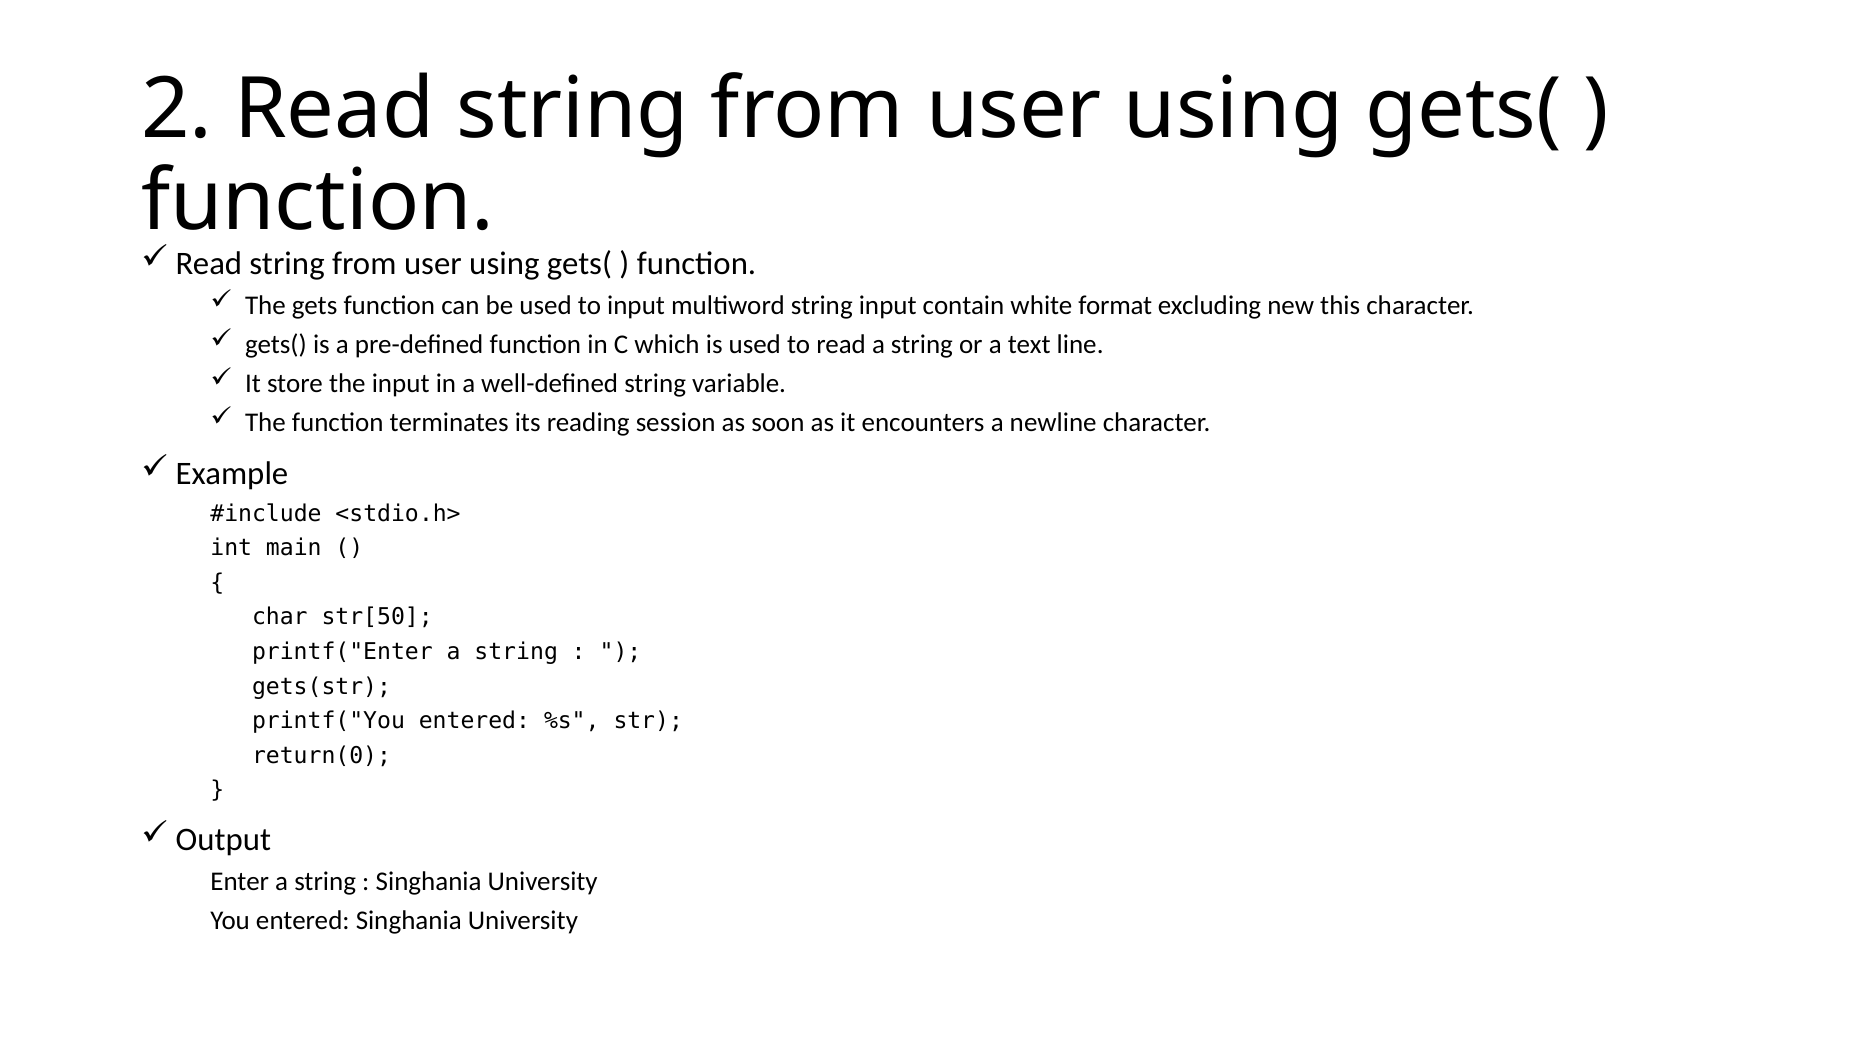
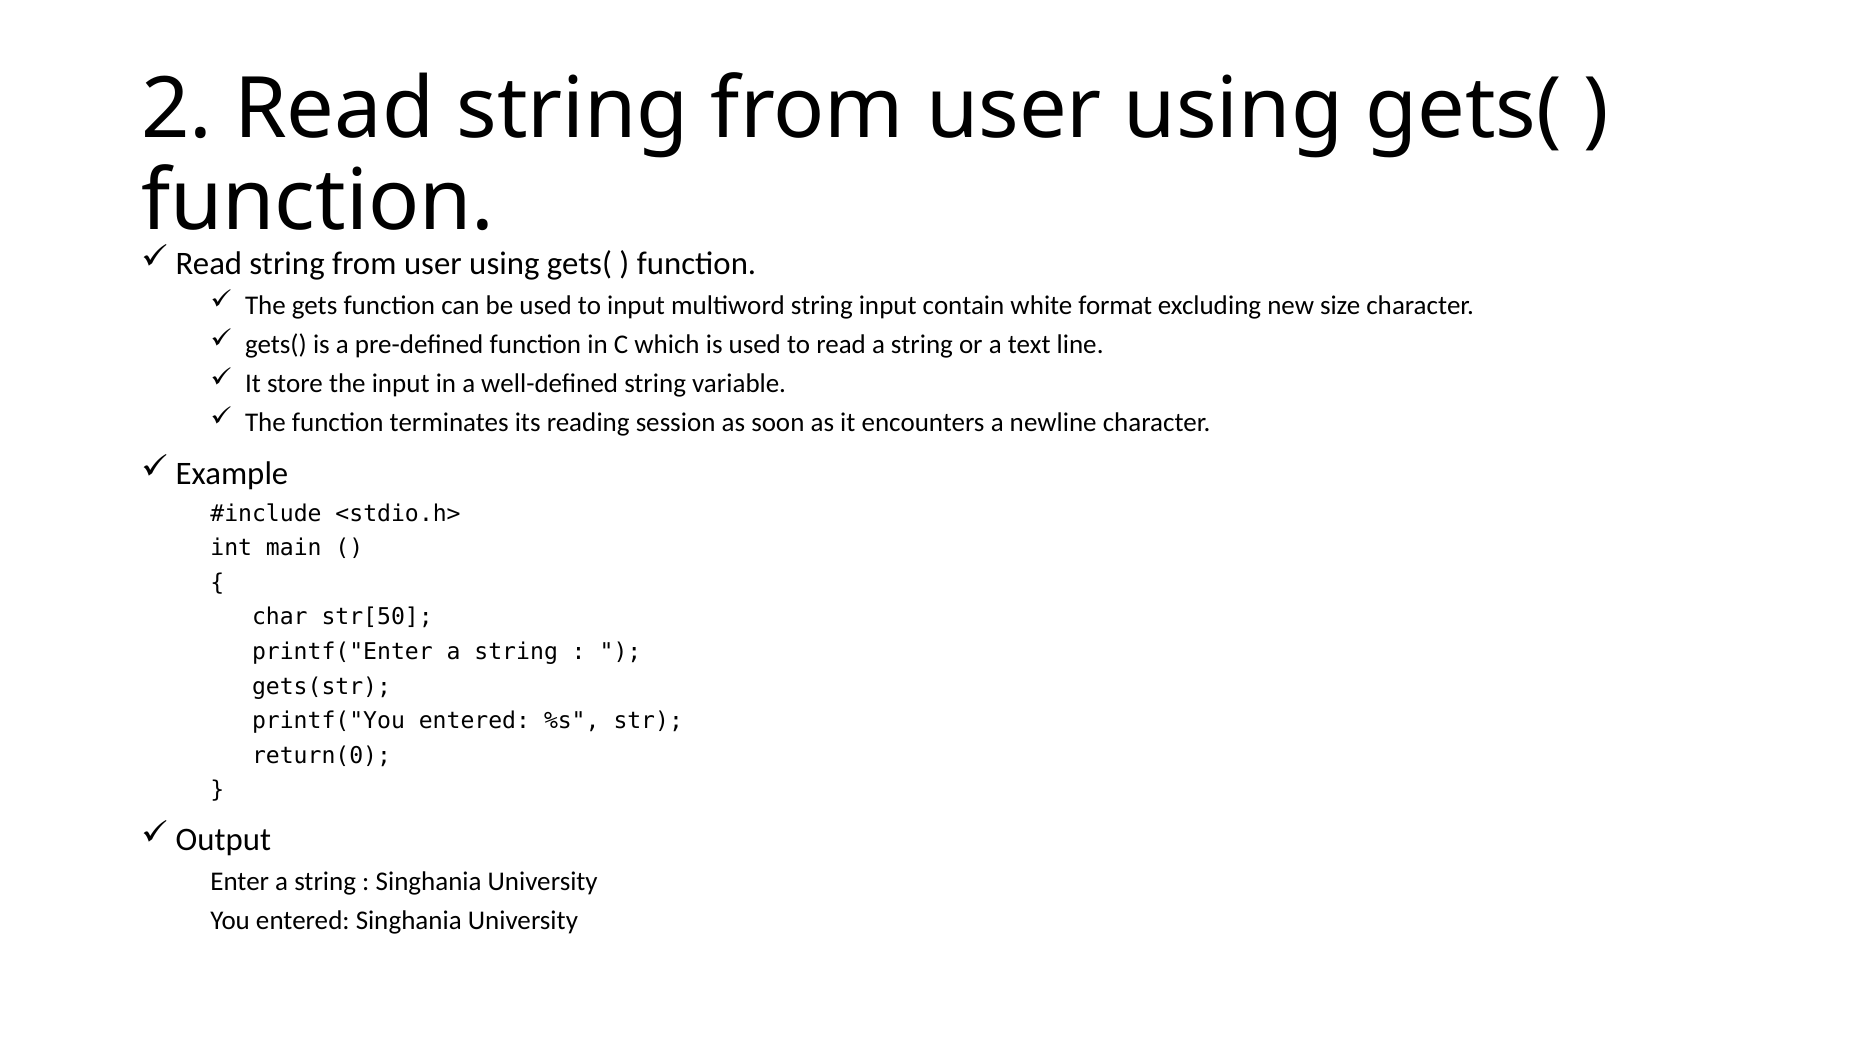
this: this -> size (1340, 306)
